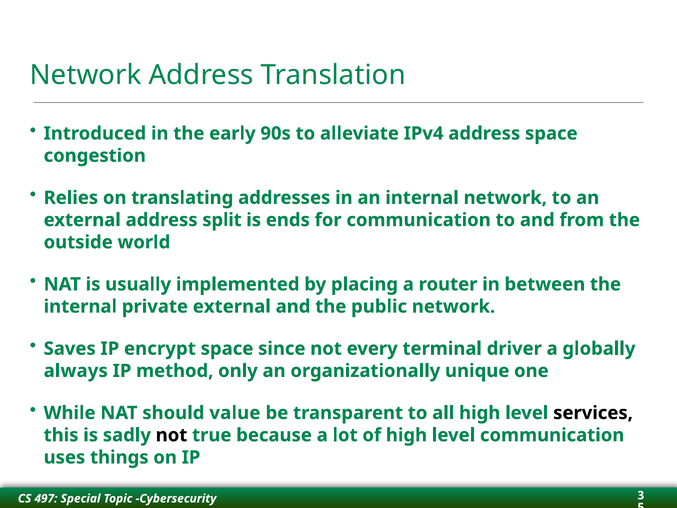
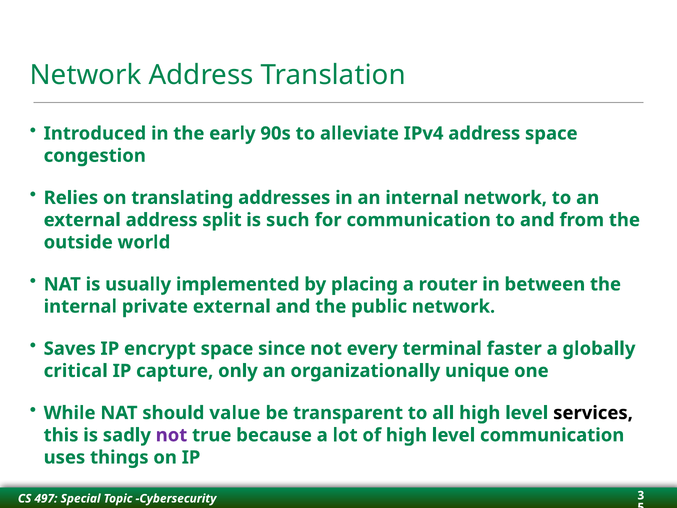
ends: ends -> such (288, 220)
driver: driver -> faster (514, 348)
always: always -> critical (76, 371)
method: method -> capture (175, 371)
not colour: black -> purple (172, 435)
